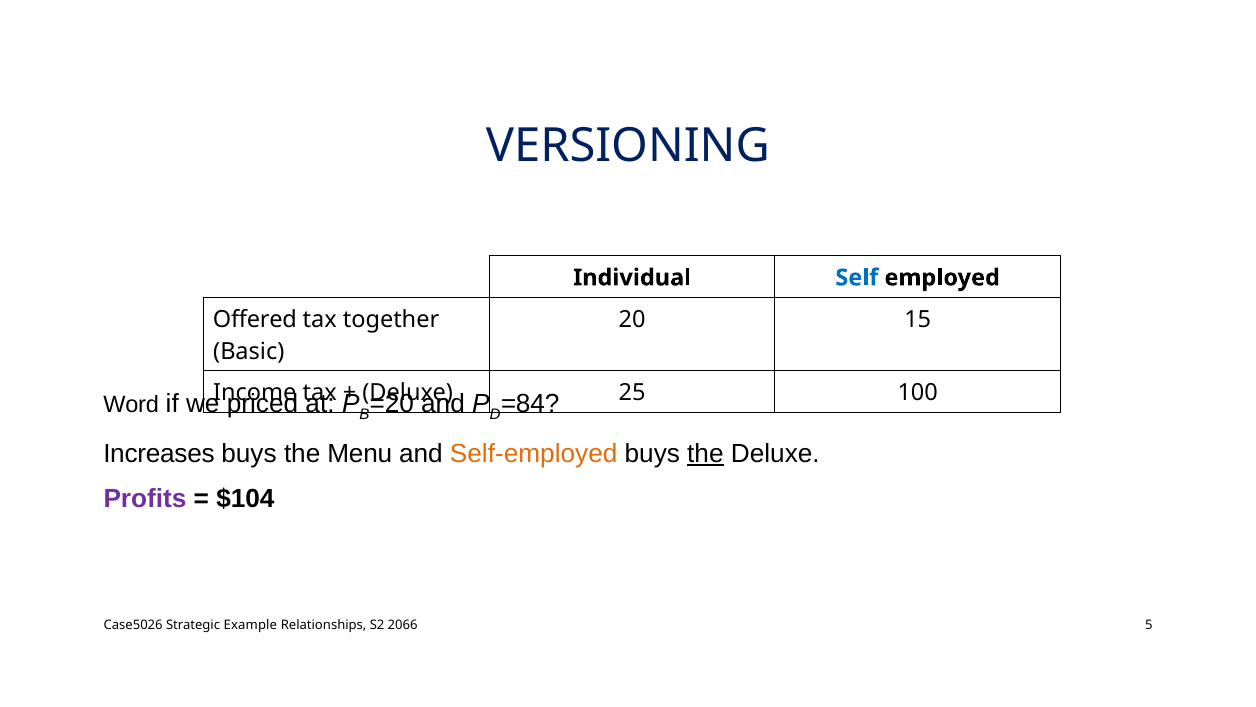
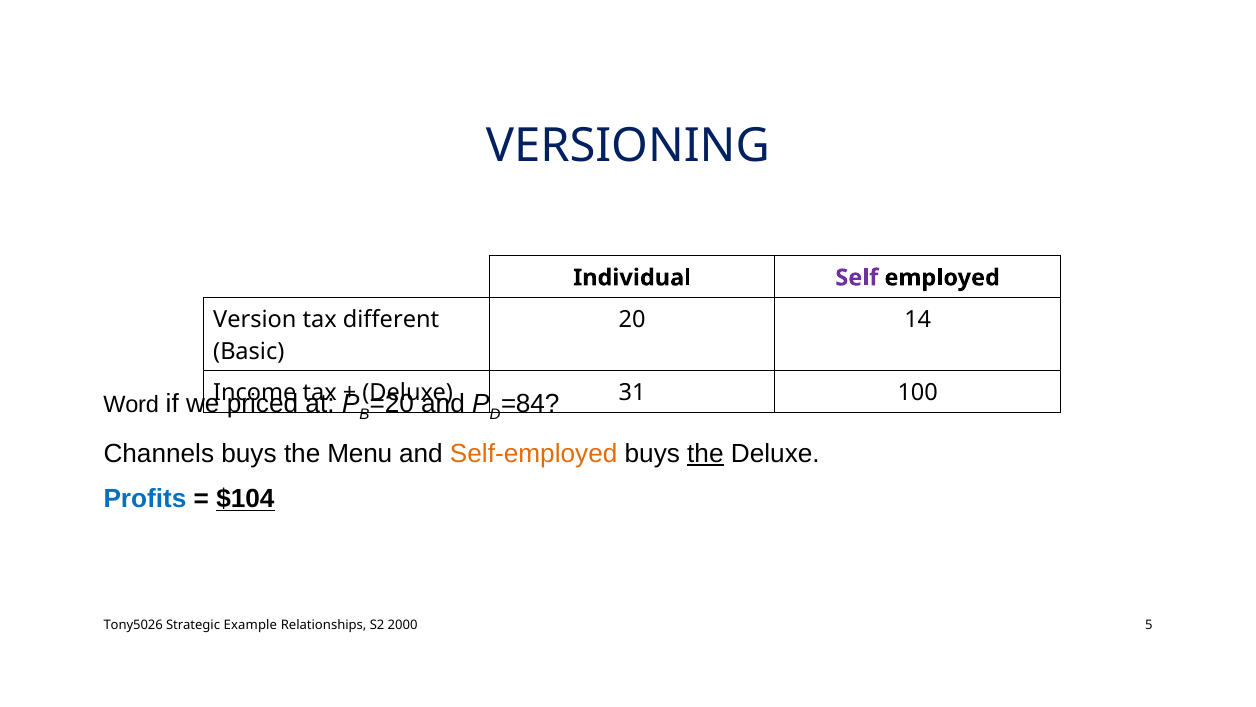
Self colour: blue -> purple (857, 277)
Offered: Offered -> Version (255, 319)
together: together -> different (391, 319)
15: 15 -> 14 (918, 319)
25: 25 -> 31 (632, 393)
Increases: Increases -> Channels (159, 453)
Profits colour: purple -> blue (145, 499)
$104 underline: none -> present (245, 499)
Case5026: Case5026 -> Tony5026 (133, 625)
2066: 2066 -> 2000 (403, 625)
